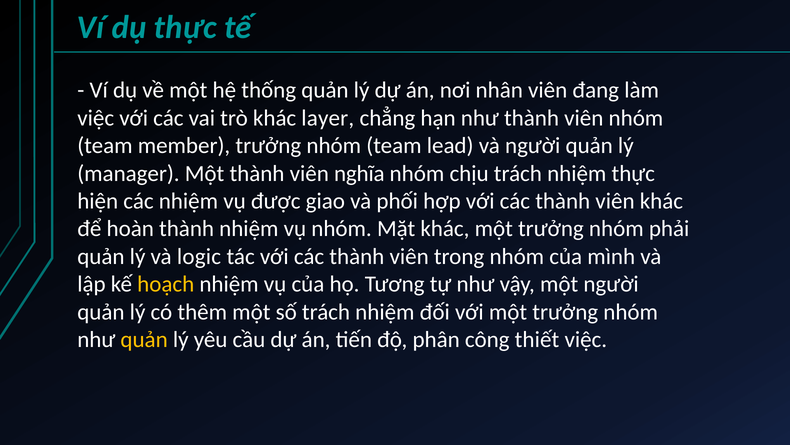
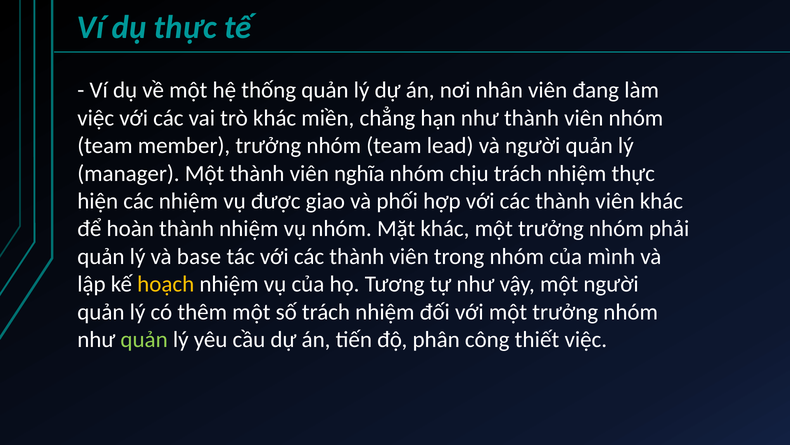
layer: layer -> miền (328, 118)
logic: logic -> base (199, 256)
quản colour: yellow -> light green (144, 339)
